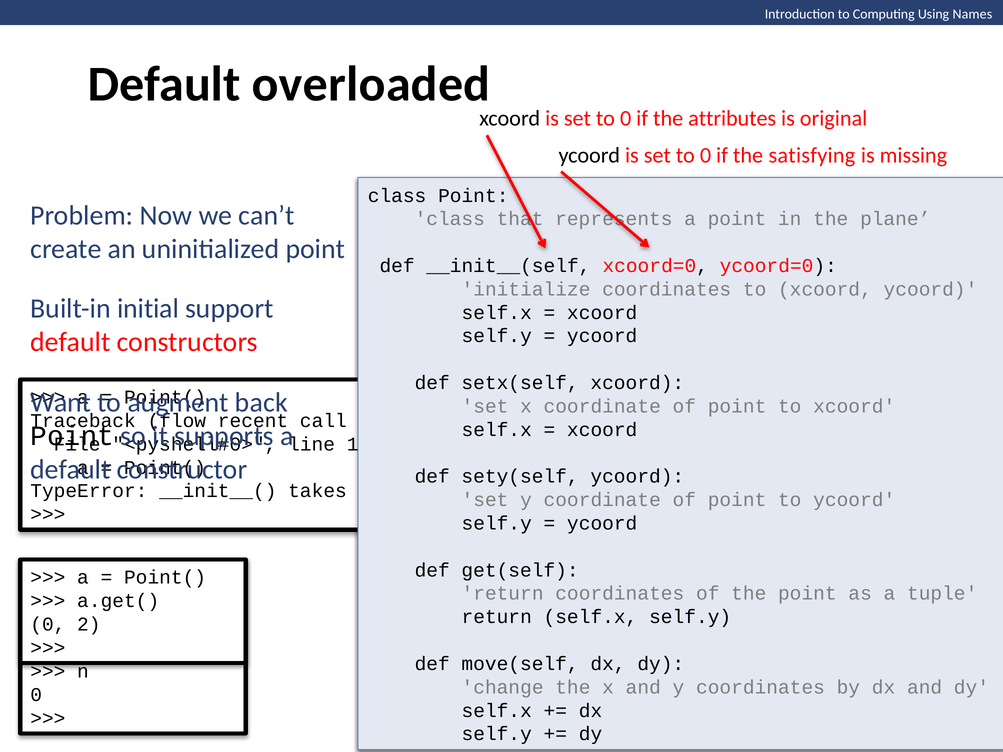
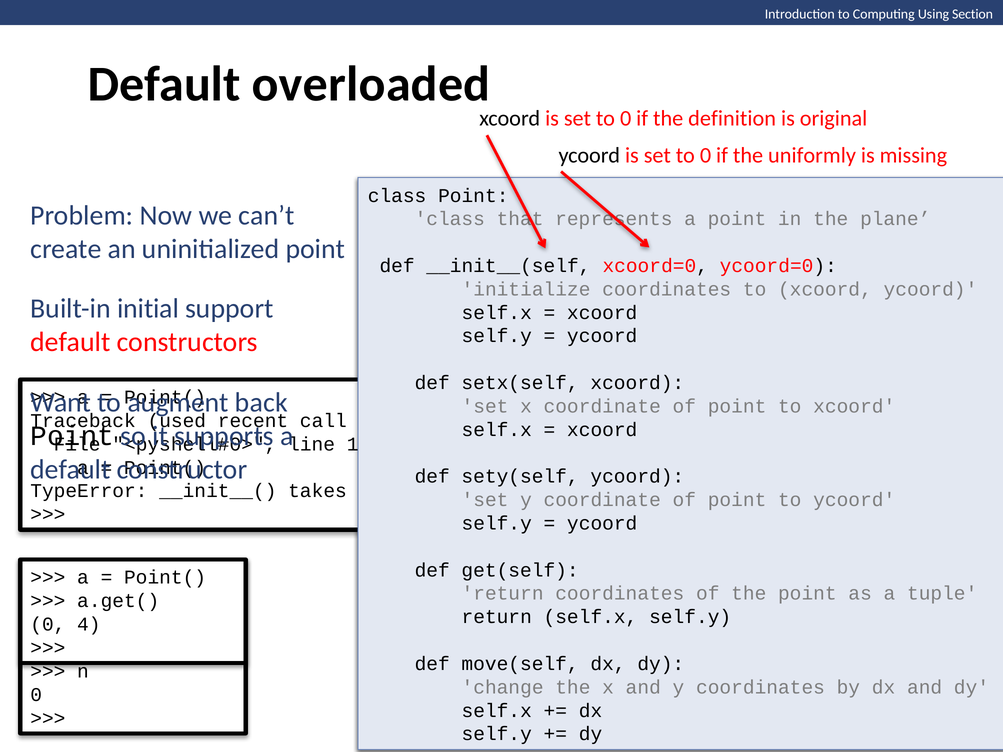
Names: Names -> Section (973, 14)
attributes: attributes -> definition (732, 118)
satisfying: satisfying -> uniformly (812, 155)
flow: flow -> used (177, 421)
2: 2 -> 4 (89, 625)
